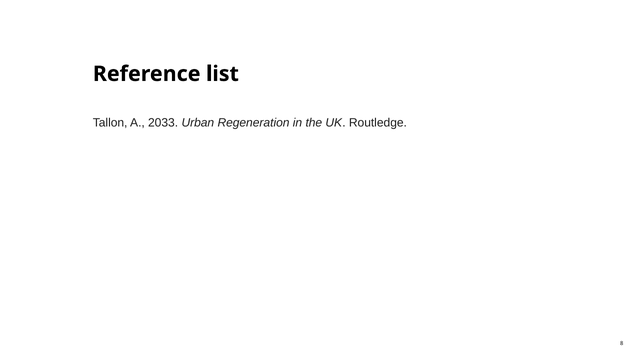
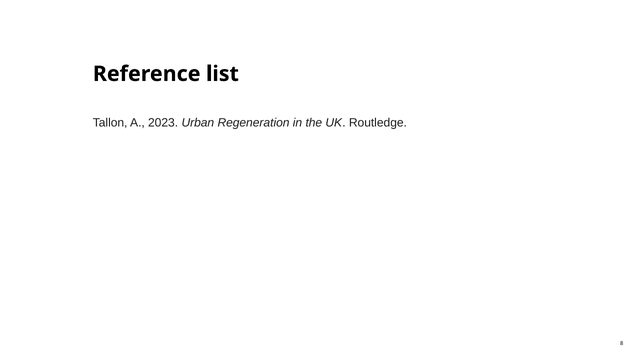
2033: 2033 -> 2023 (163, 123)
